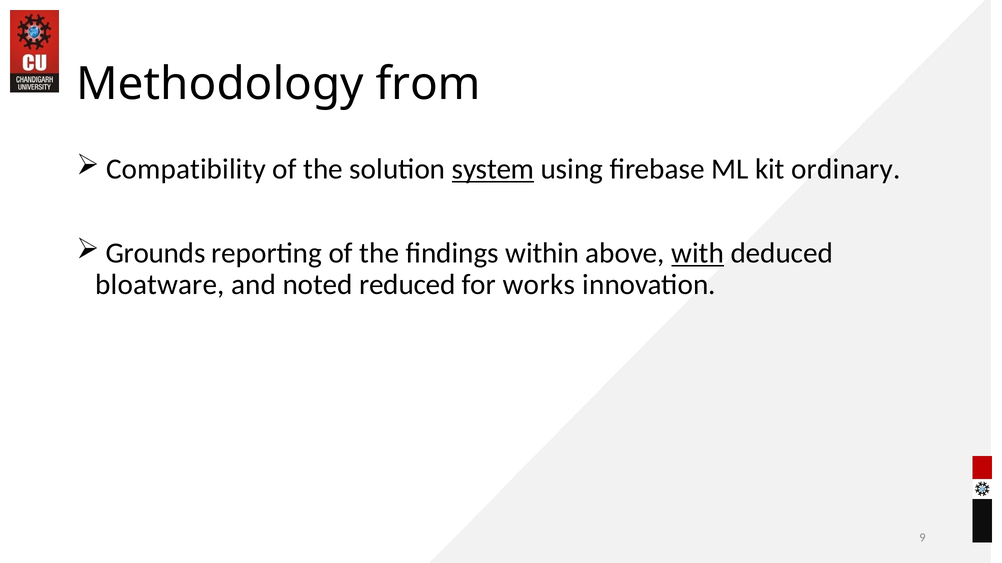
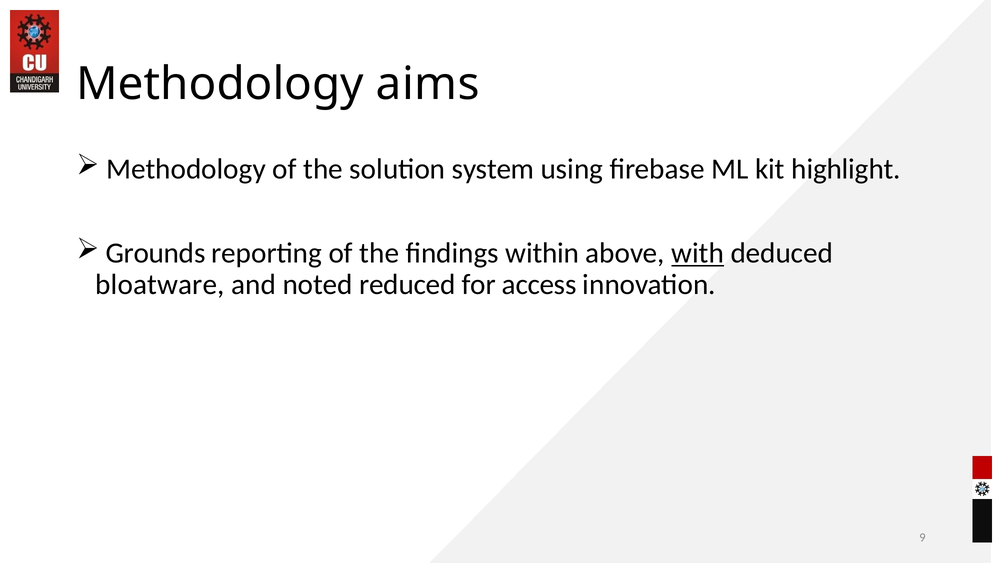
from: from -> aims (428, 84)
Compatibility: Compatibility -> Methodology (186, 169)
system underline: present -> none (493, 169)
ordinary: ordinary -> highlight (846, 169)
works: works -> access (539, 285)
